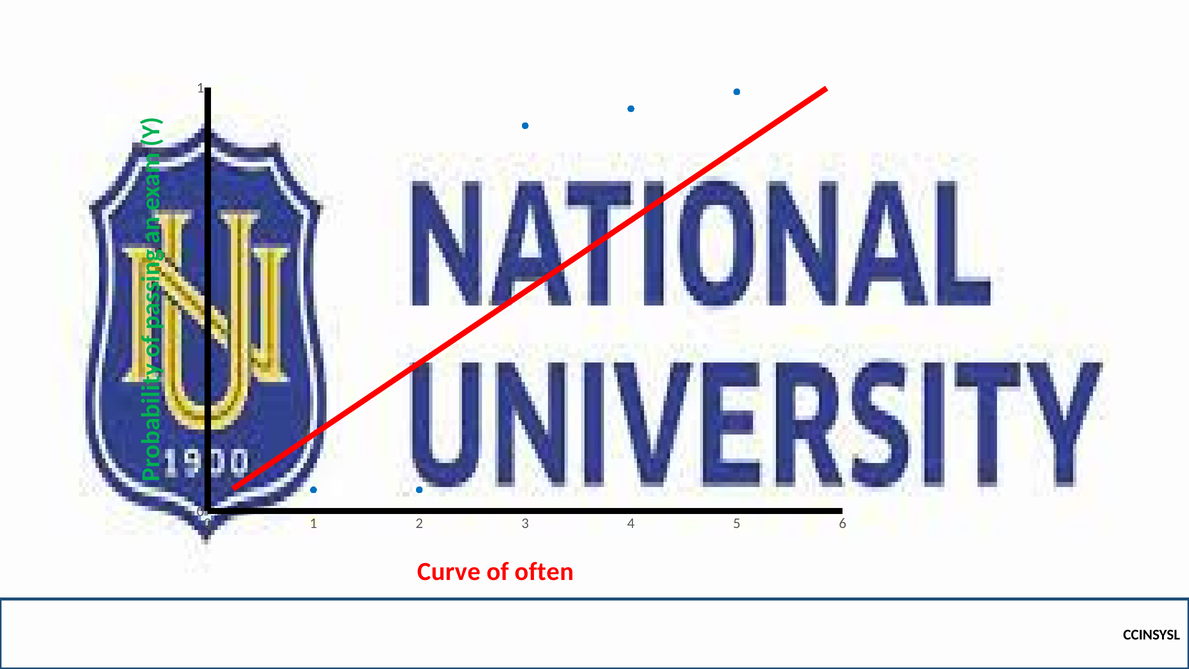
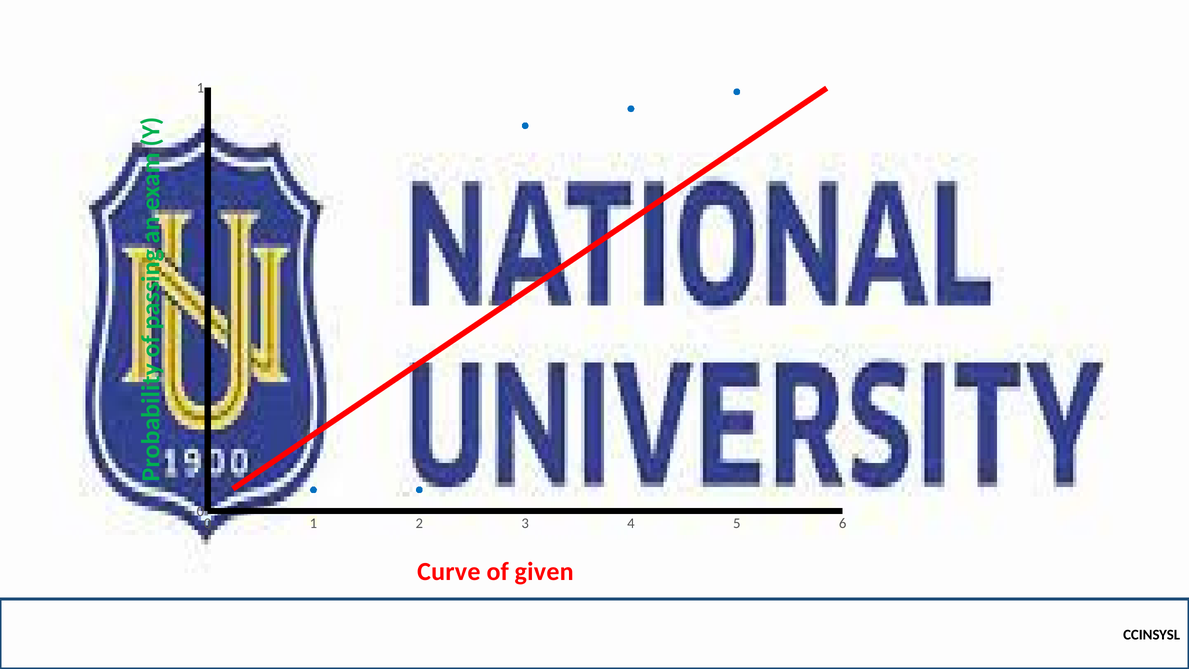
often: often -> given (544, 571)
